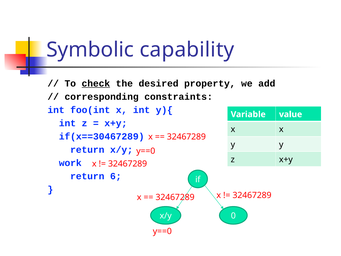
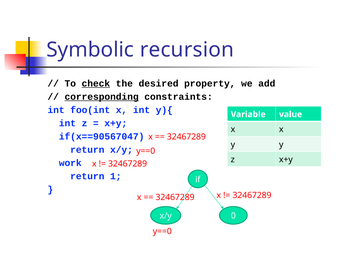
capability: capability -> recursion (187, 50)
corresponding underline: none -> present (102, 97)
if(x==30467289: if(x==30467289 -> if(x==90567047 (102, 136)
6: 6 -> 1 (116, 176)
